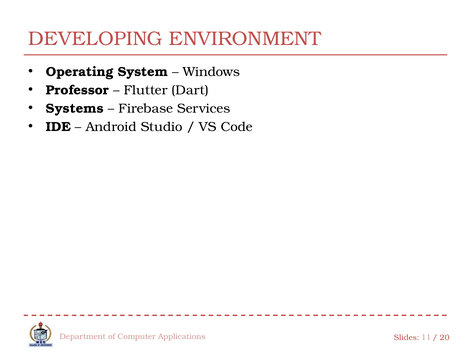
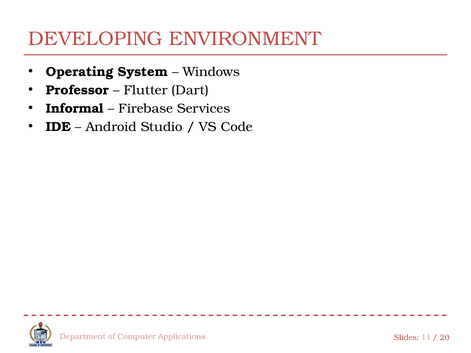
Systems: Systems -> Informal (75, 108)
